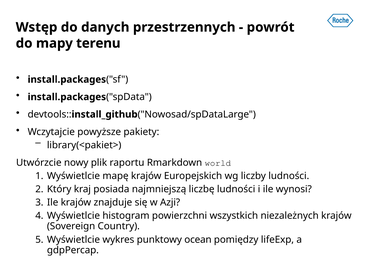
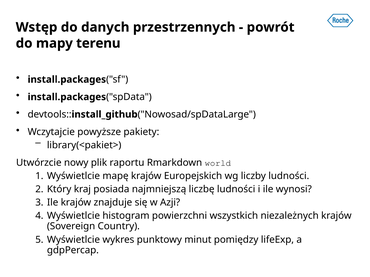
ocean: ocean -> minut (198, 240)
